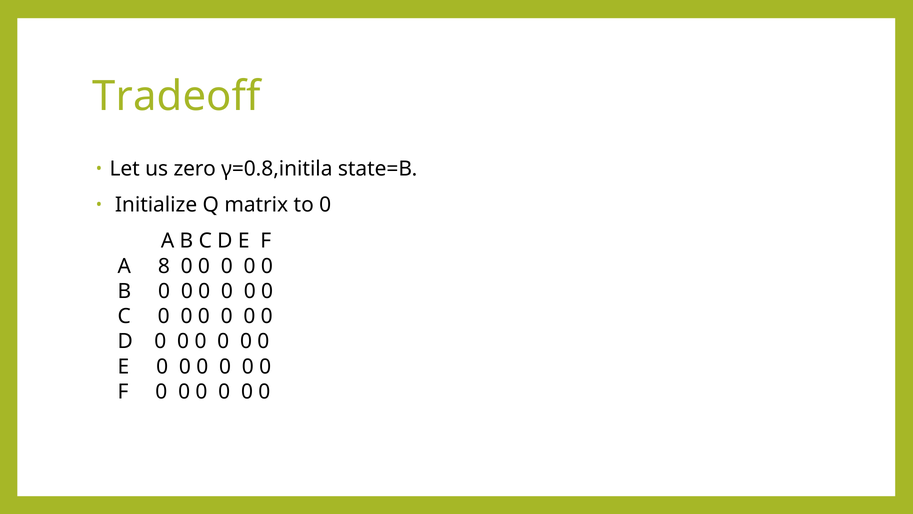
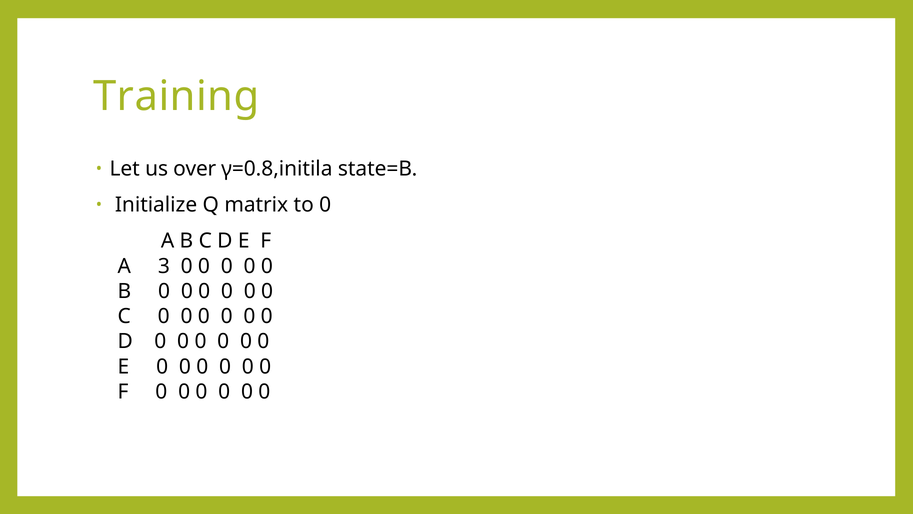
Tradeoff: Tradeoff -> Training (176, 96)
zero: zero -> over (195, 169)
8: 8 -> 3 (164, 266)
